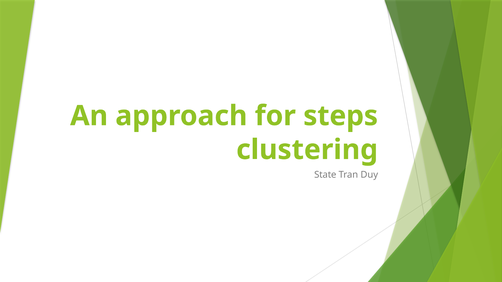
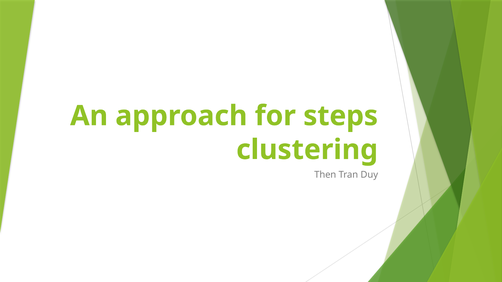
State: State -> Then (325, 175)
